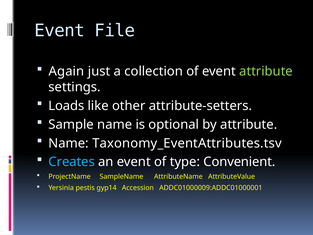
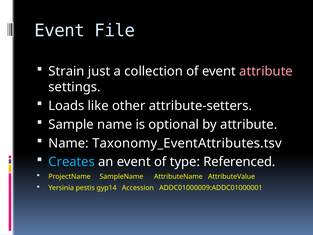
Again: Again -> Strain (67, 71)
attribute colour: light green -> pink (266, 71)
Convenient: Convenient -> Referenced (239, 162)
